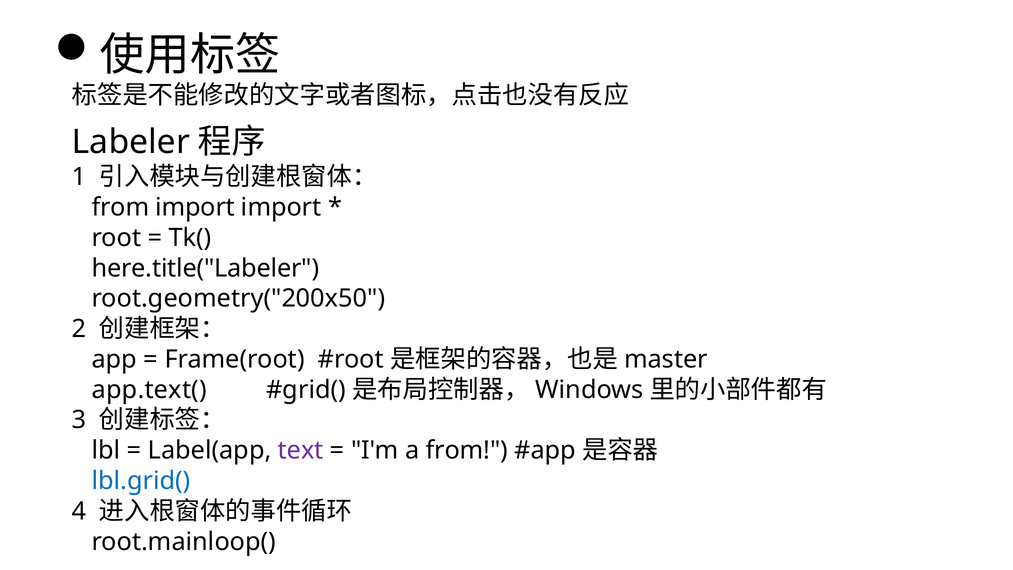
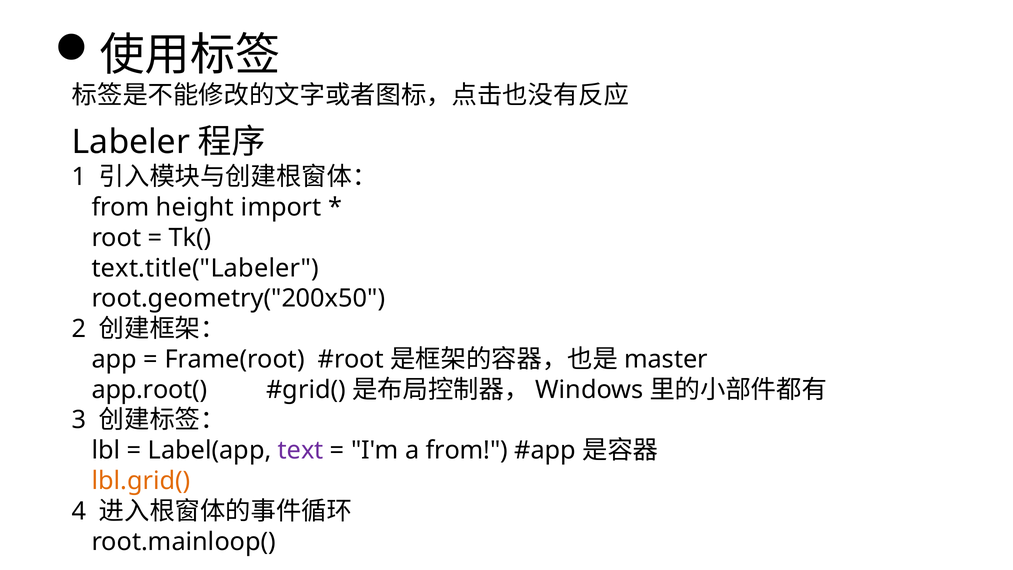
from import: import -> height (195, 207)
here.title("Labeler: here.title("Labeler -> text.title("Labeler (205, 268)
app.text(: app.text( -> app.root( (149, 390)
lbl.grid( colour: blue -> orange (141, 481)
